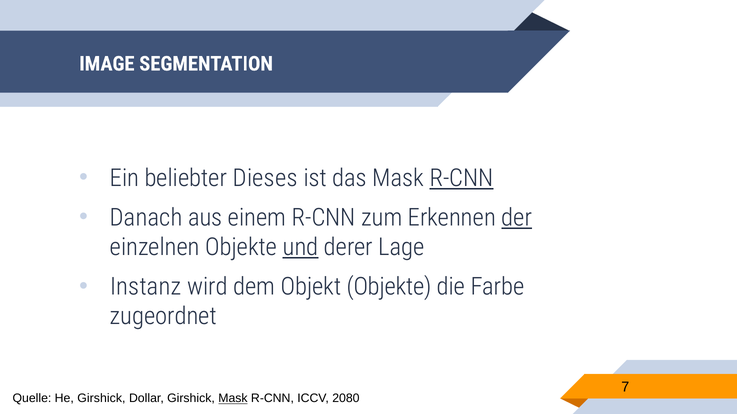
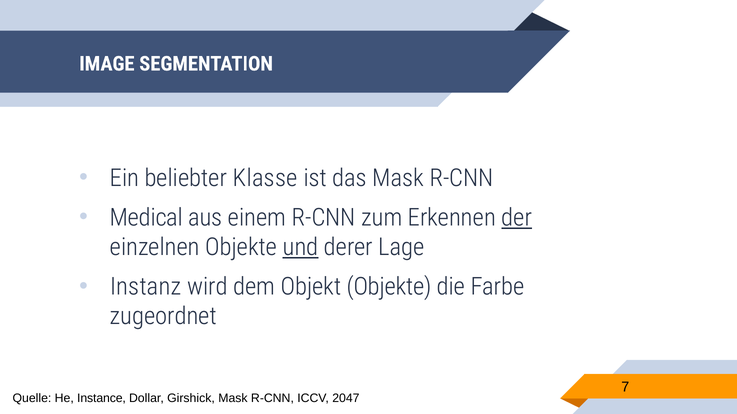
Dieses: Dieses -> Klasse (265, 178)
R-CNN underline: present -> none (462, 178)
Danach: Danach -> Medical (146, 218)
He Girshick: Girshick -> Instance (102, 399)
Mask underline: present -> none (233, 399)
2080: 2080 -> 2047 (346, 399)
